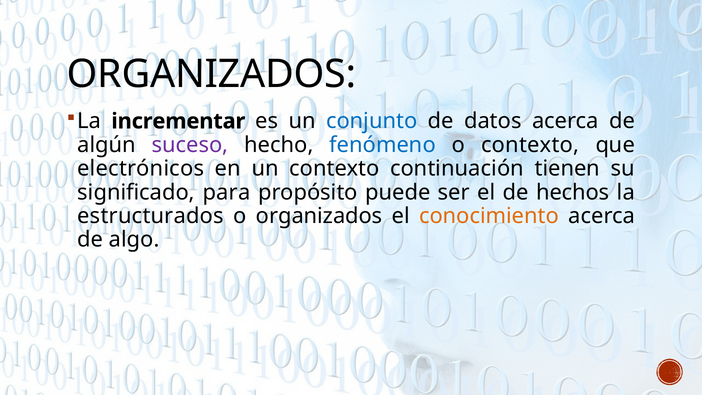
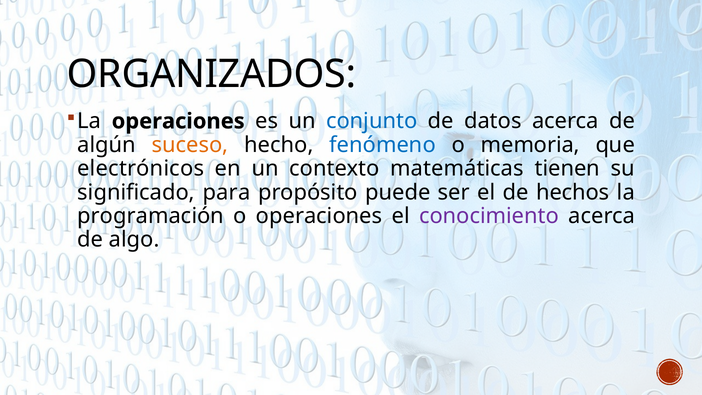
La incrementar: incrementar -> operaciones (178, 121)
suceso colour: purple -> orange (190, 145)
o contexto: contexto -> memoria (530, 145)
continuación: continuación -> matemáticas (457, 169)
estructurados: estructurados -> programación (151, 216)
o organizados: organizados -> operaciones (319, 216)
conocimiento colour: orange -> purple (489, 216)
